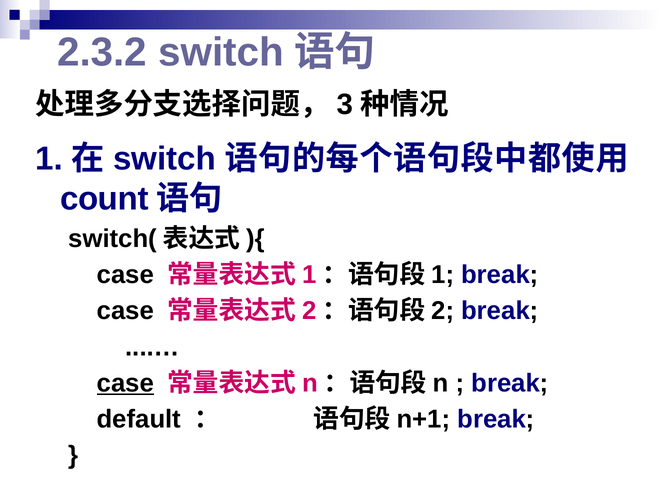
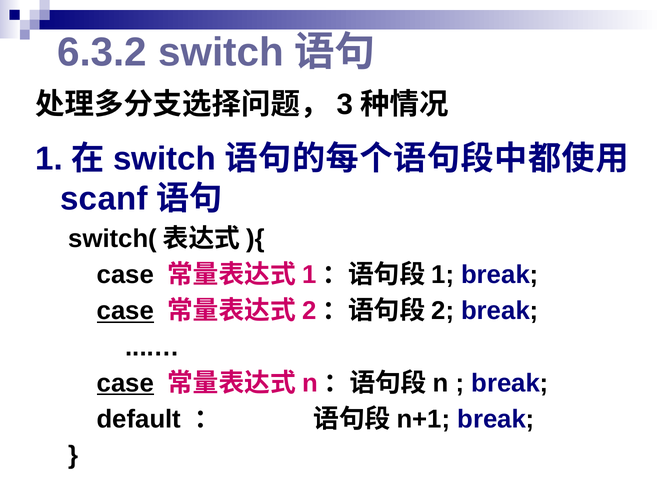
2.3.2: 2.3.2 -> 6.3.2 (102, 52)
count: count -> scanf (104, 199)
case underline: none -> present (125, 311)
